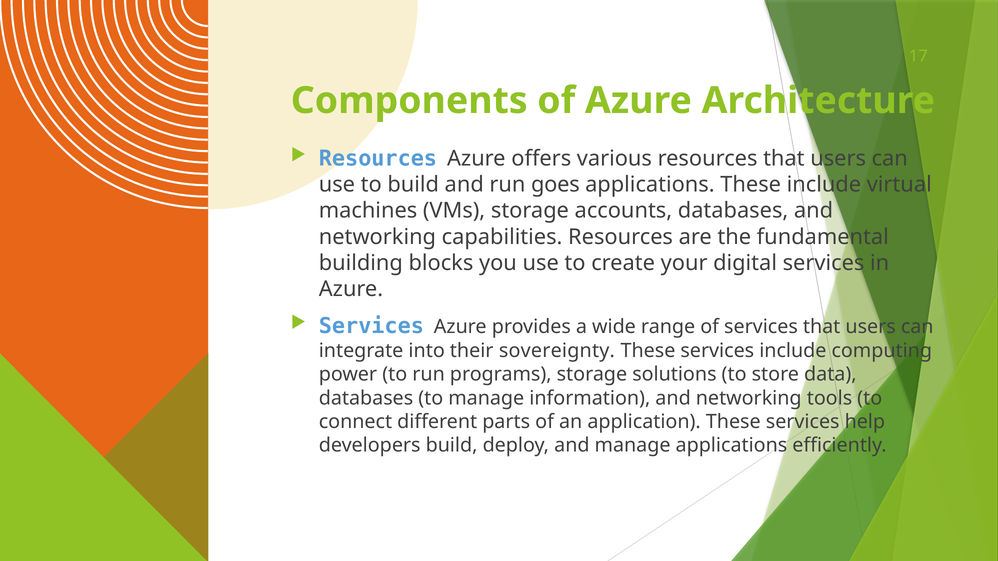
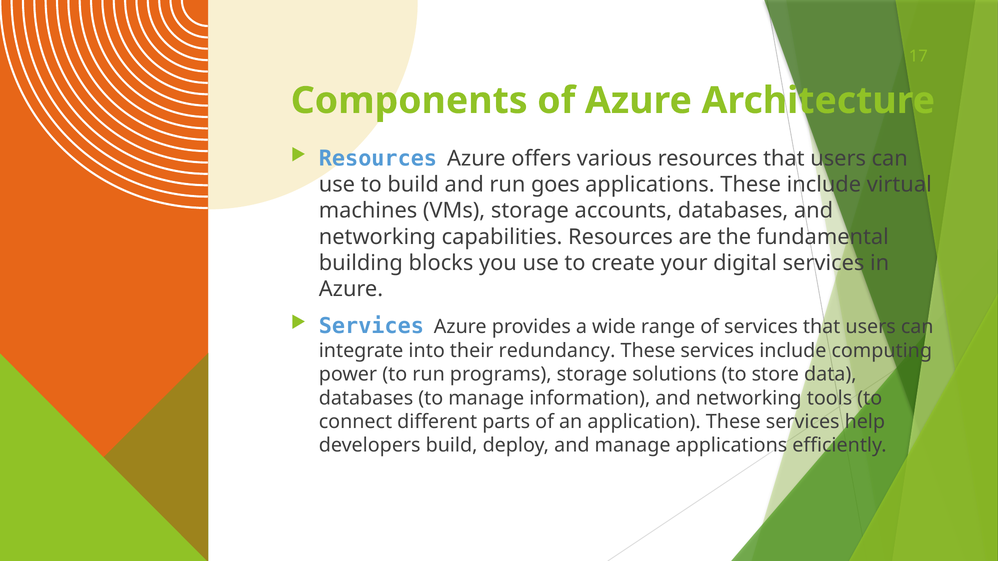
sovereignty: sovereignty -> redundancy (557, 351)
